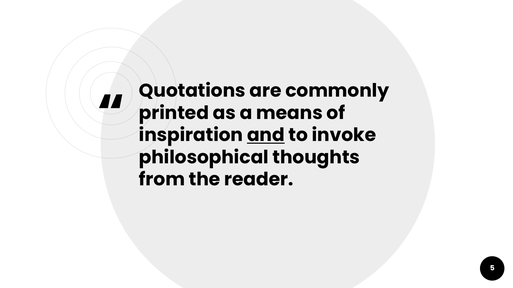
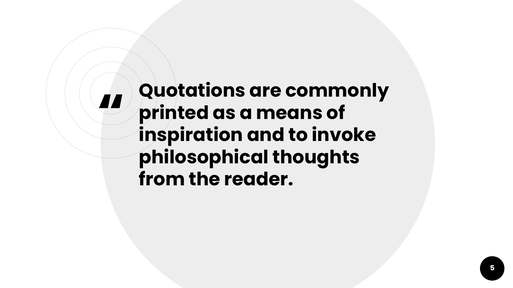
and underline: present -> none (266, 135)
